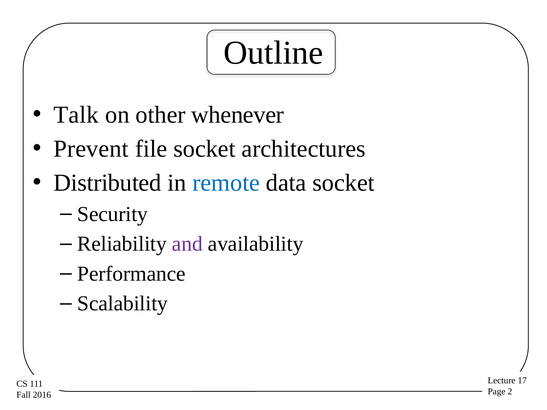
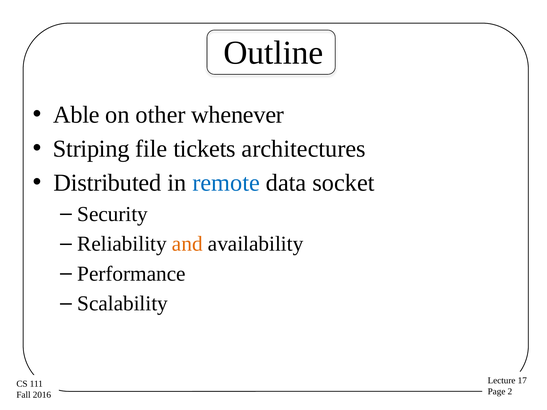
Talk: Talk -> Able (76, 115)
Prevent: Prevent -> Striping (91, 149)
file socket: socket -> tickets (205, 149)
and colour: purple -> orange (187, 244)
